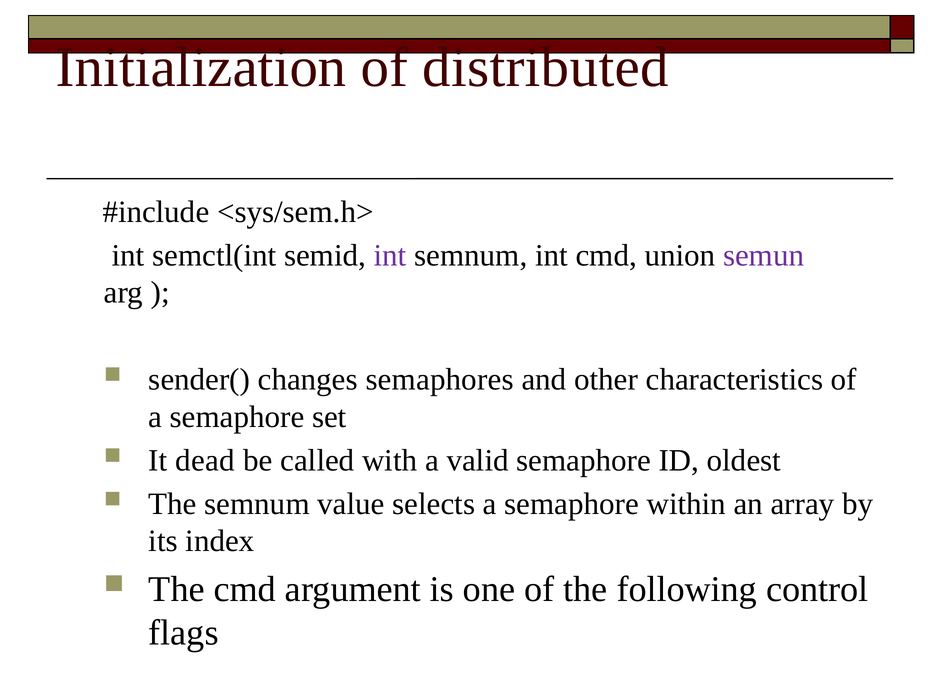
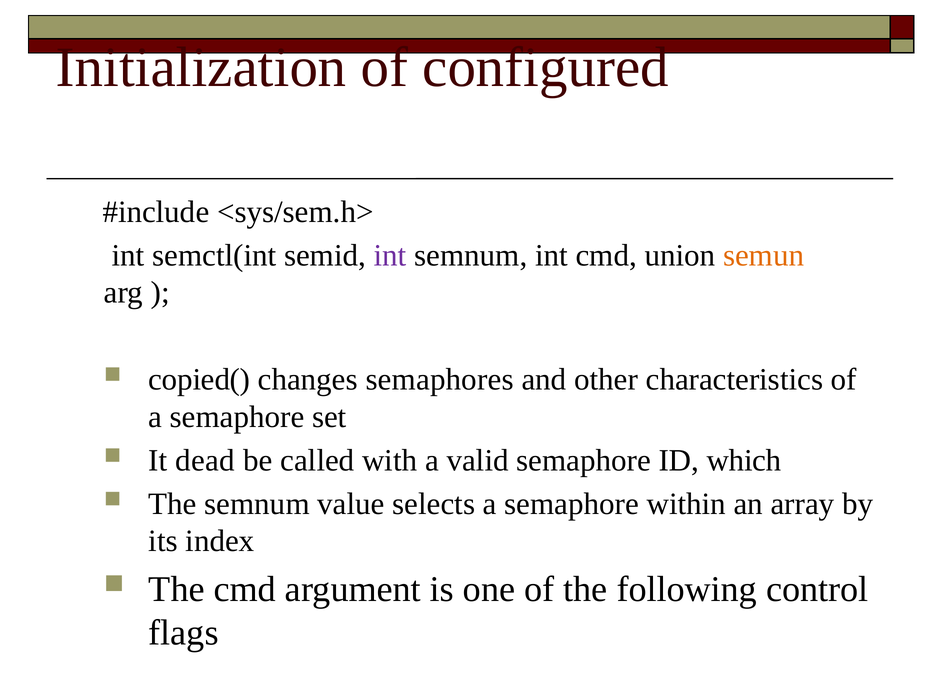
distributed: distributed -> configured (546, 68)
semun colour: purple -> orange (764, 255)
sender(: sender( -> copied( (199, 380)
oldest: oldest -> which (744, 460)
